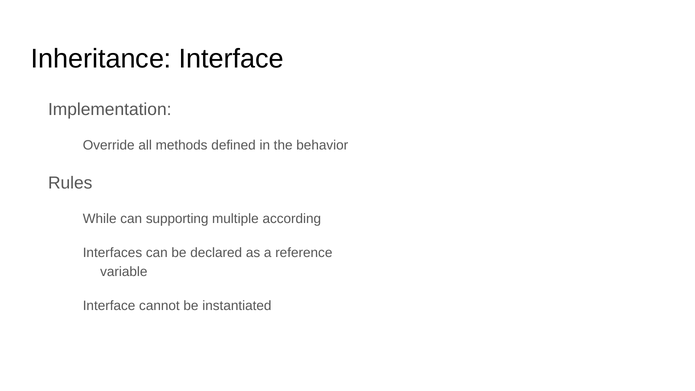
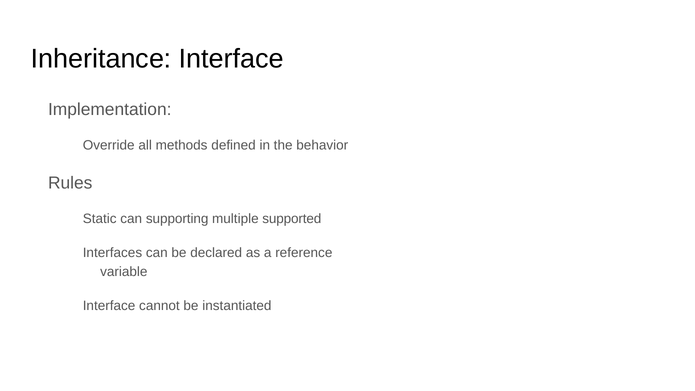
While: While -> Static (100, 219)
according: according -> supported (292, 219)
